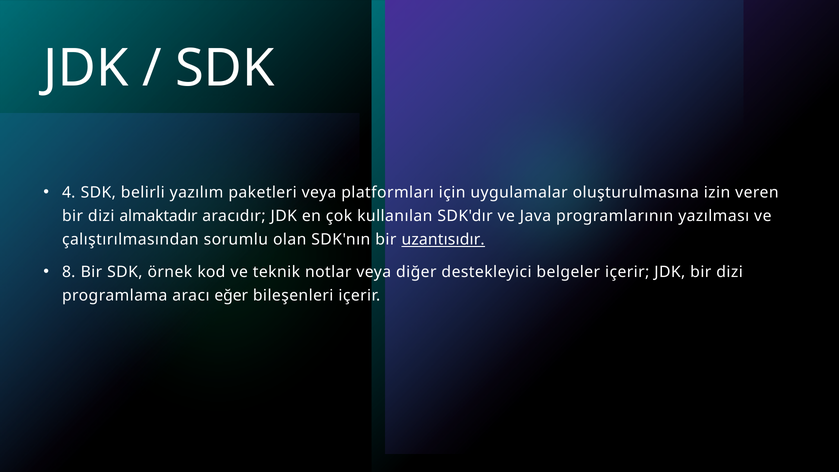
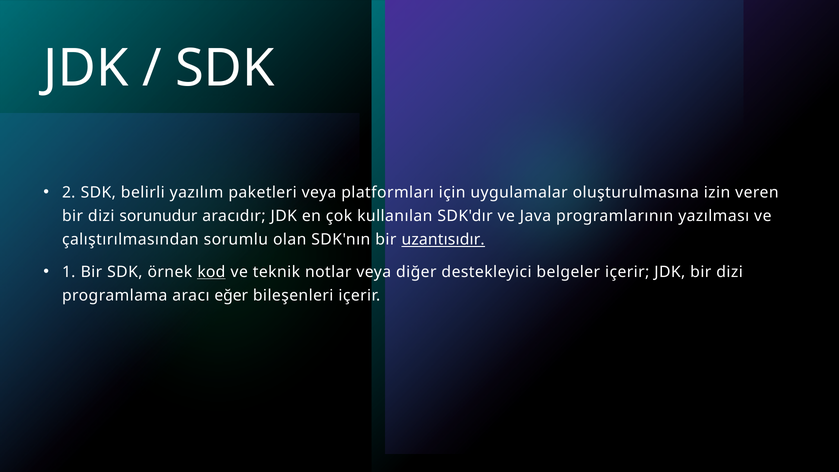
4: 4 -> 2 (69, 192)
almaktadır: almaktadır -> sorunudur (158, 216)
8: 8 -> 1 (69, 272)
kod underline: none -> present (211, 272)
